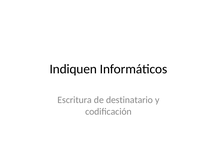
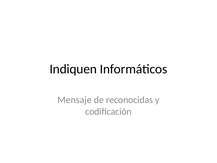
Escritura: Escritura -> Mensaje (75, 100)
destinatario: destinatario -> reconocidas (129, 100)
